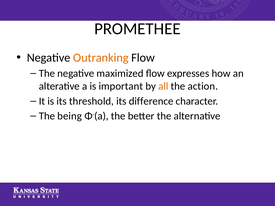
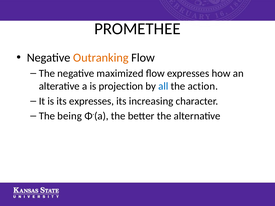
important: important -> projection (121, 86)
all colour: orange -> blue (163, 86)
its threshold: threshold -> expresses (92, 101)
difference: difference -> increasing (151, 101)
